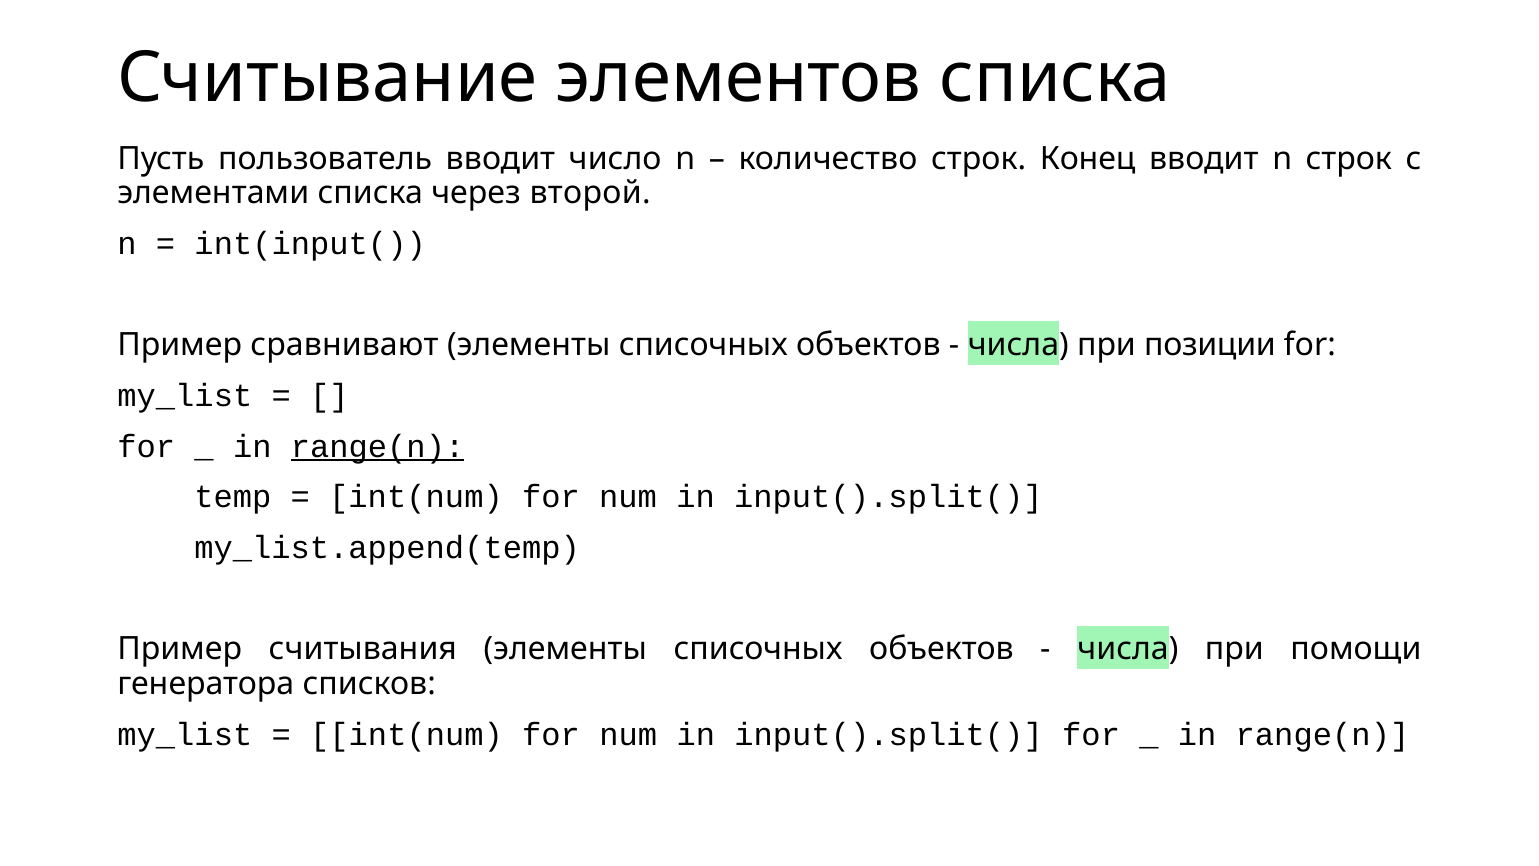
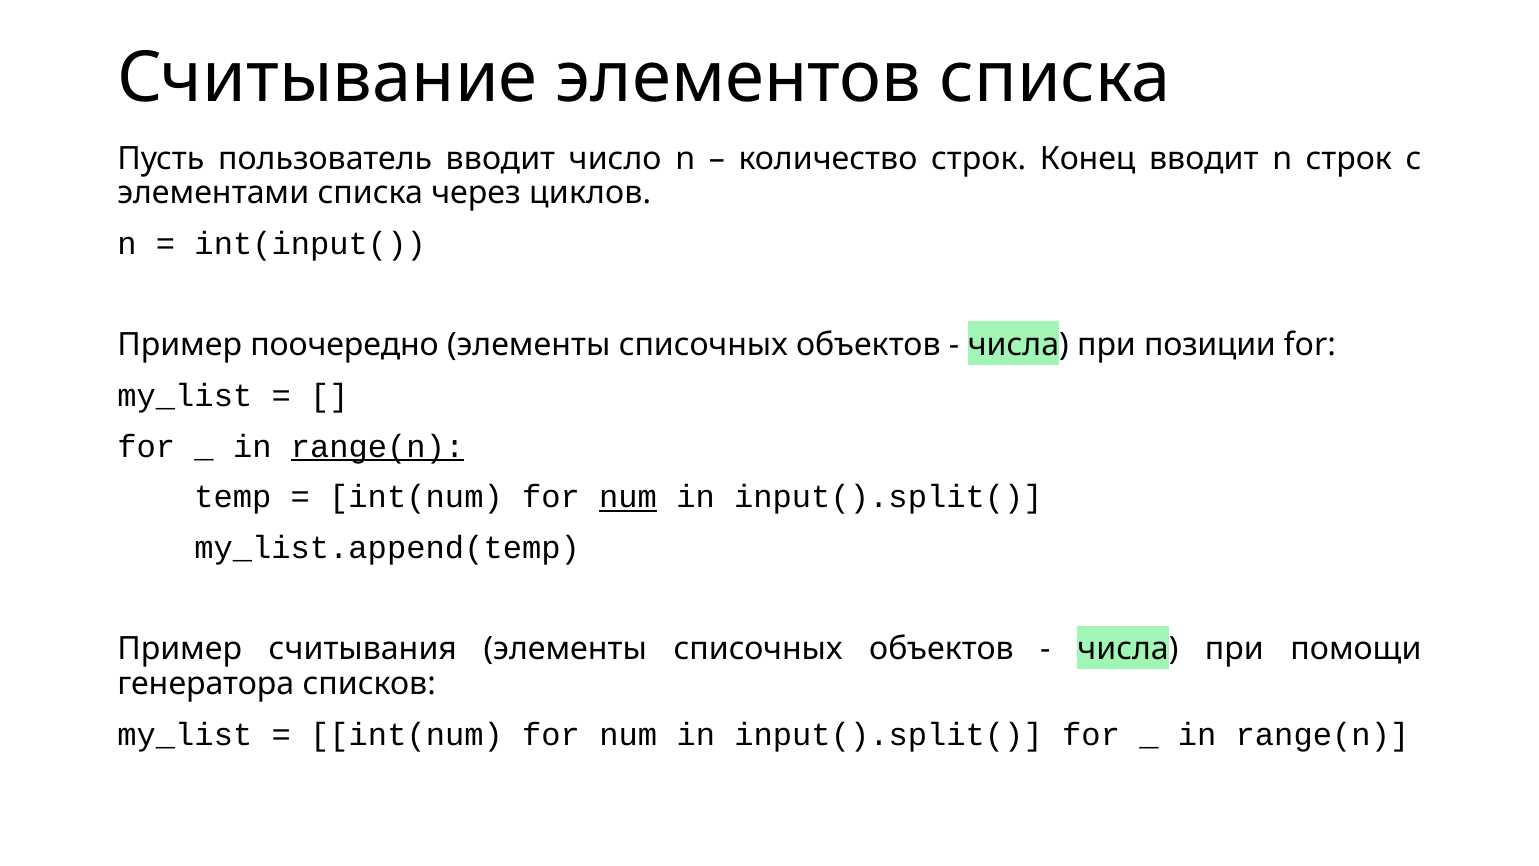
второй: второй -> циклов (590, 193)
сравнивают: сравнивают -> поочередно (345, 345)
num underline: none -> present (628, 497)
